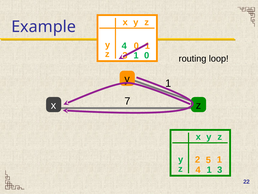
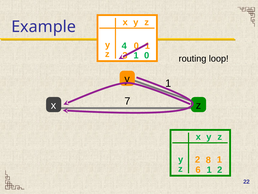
5: 5 -> 8 (208, 160)
z 4: 4 -> 6 (198, 169)
1 3: 3 -> 2 (220, 169)
